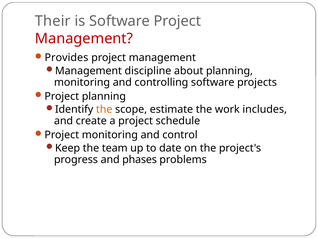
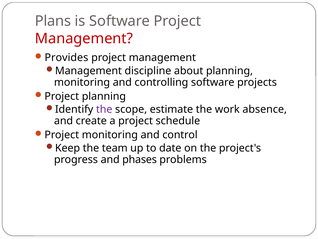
Their: Their -> Plans (53, 21)
the colour: orange -> purple (104, 109)
includes: includes -> absence (265, 109)
